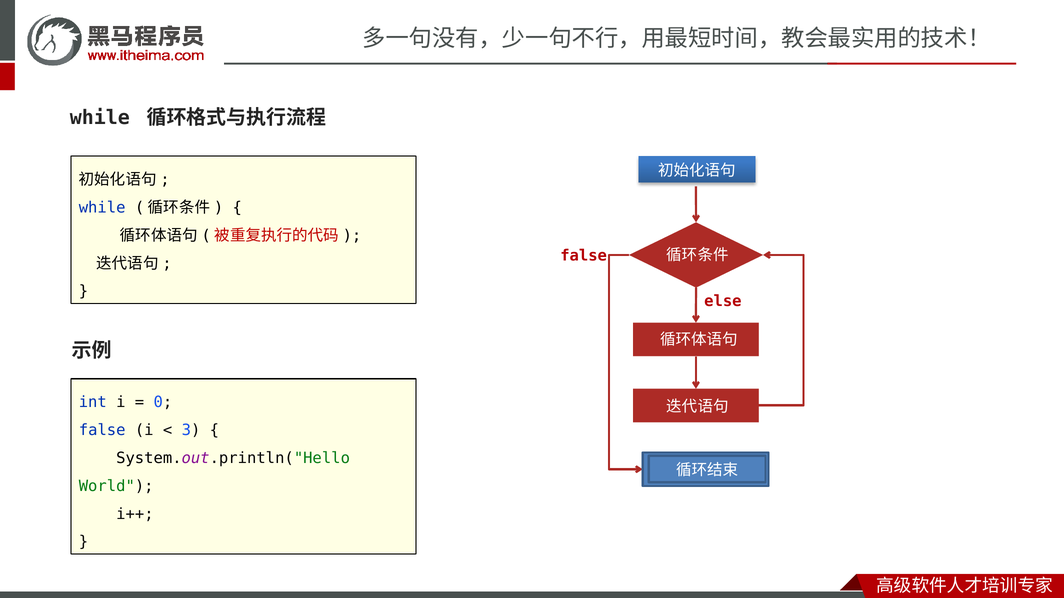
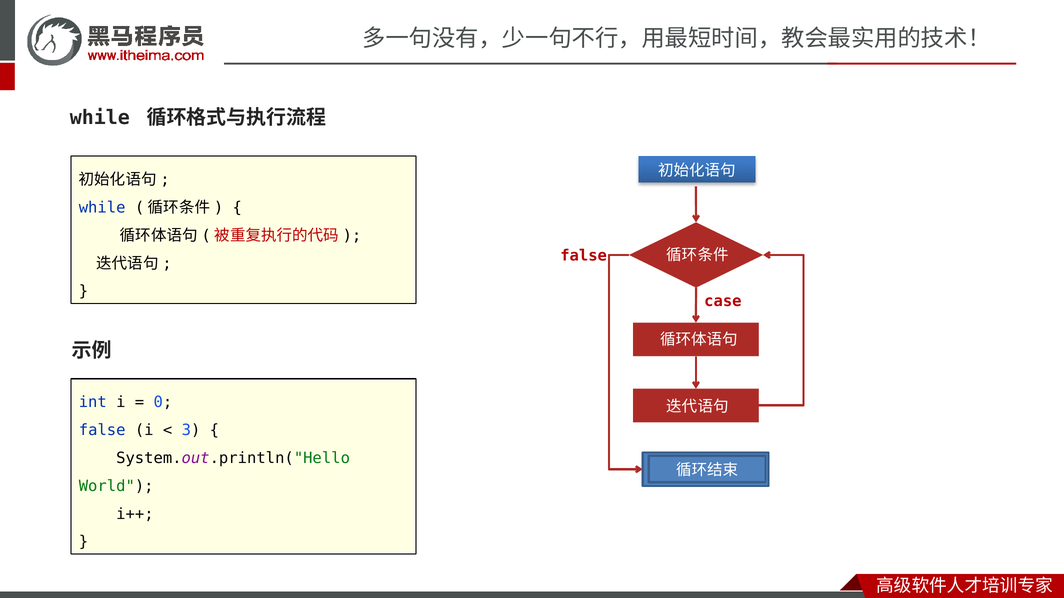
else: else -> case (723, 301)
